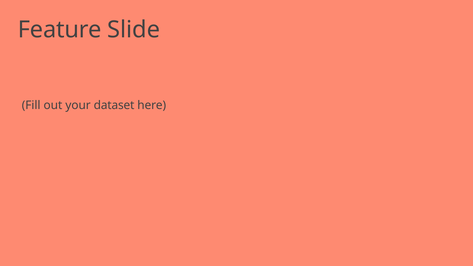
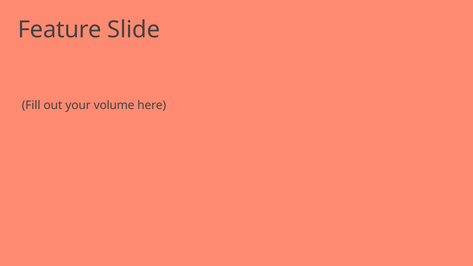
dataset: dataset -> volume (114, 105)
